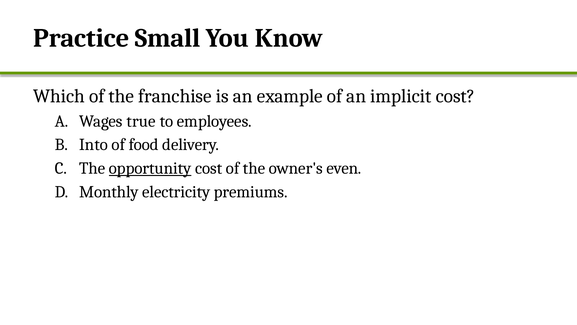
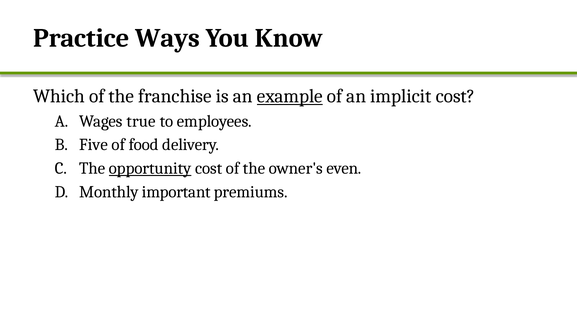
Small: Small -> Ways (167, 38)
example underline: none -> present (290, 96)
Into: Into -> Five (94, 145)
electricity: electricity -> important (176, 192)
